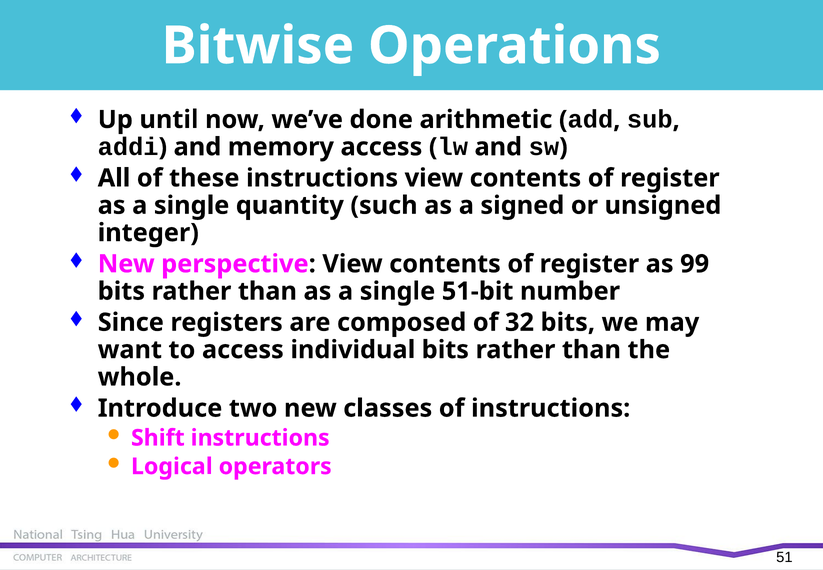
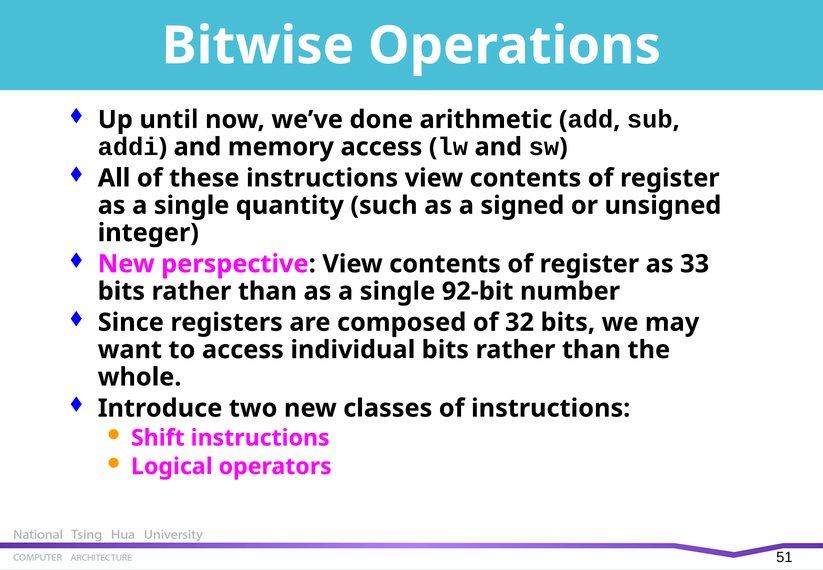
99: 99 -> 33 (695, 264)
51-bit: 51-bit -> 92-bit (478, 291)
